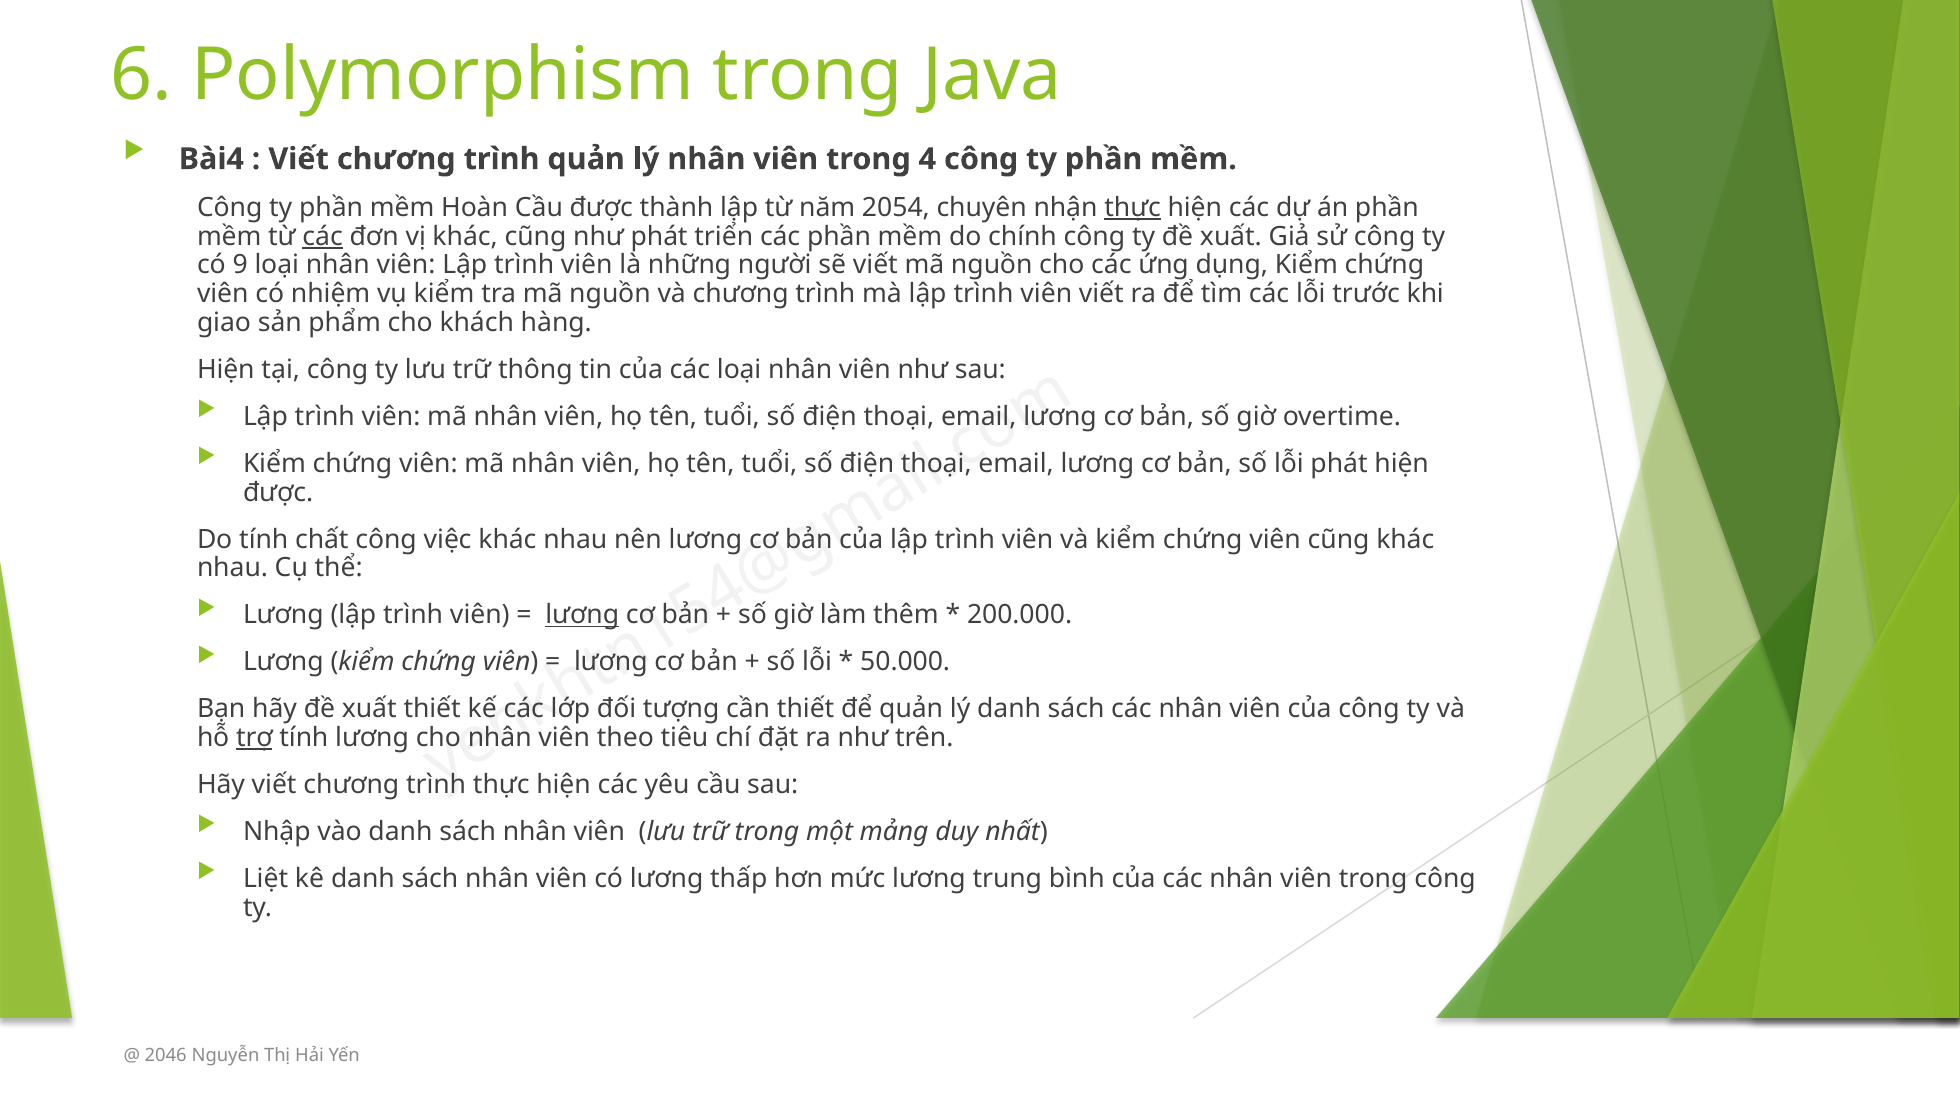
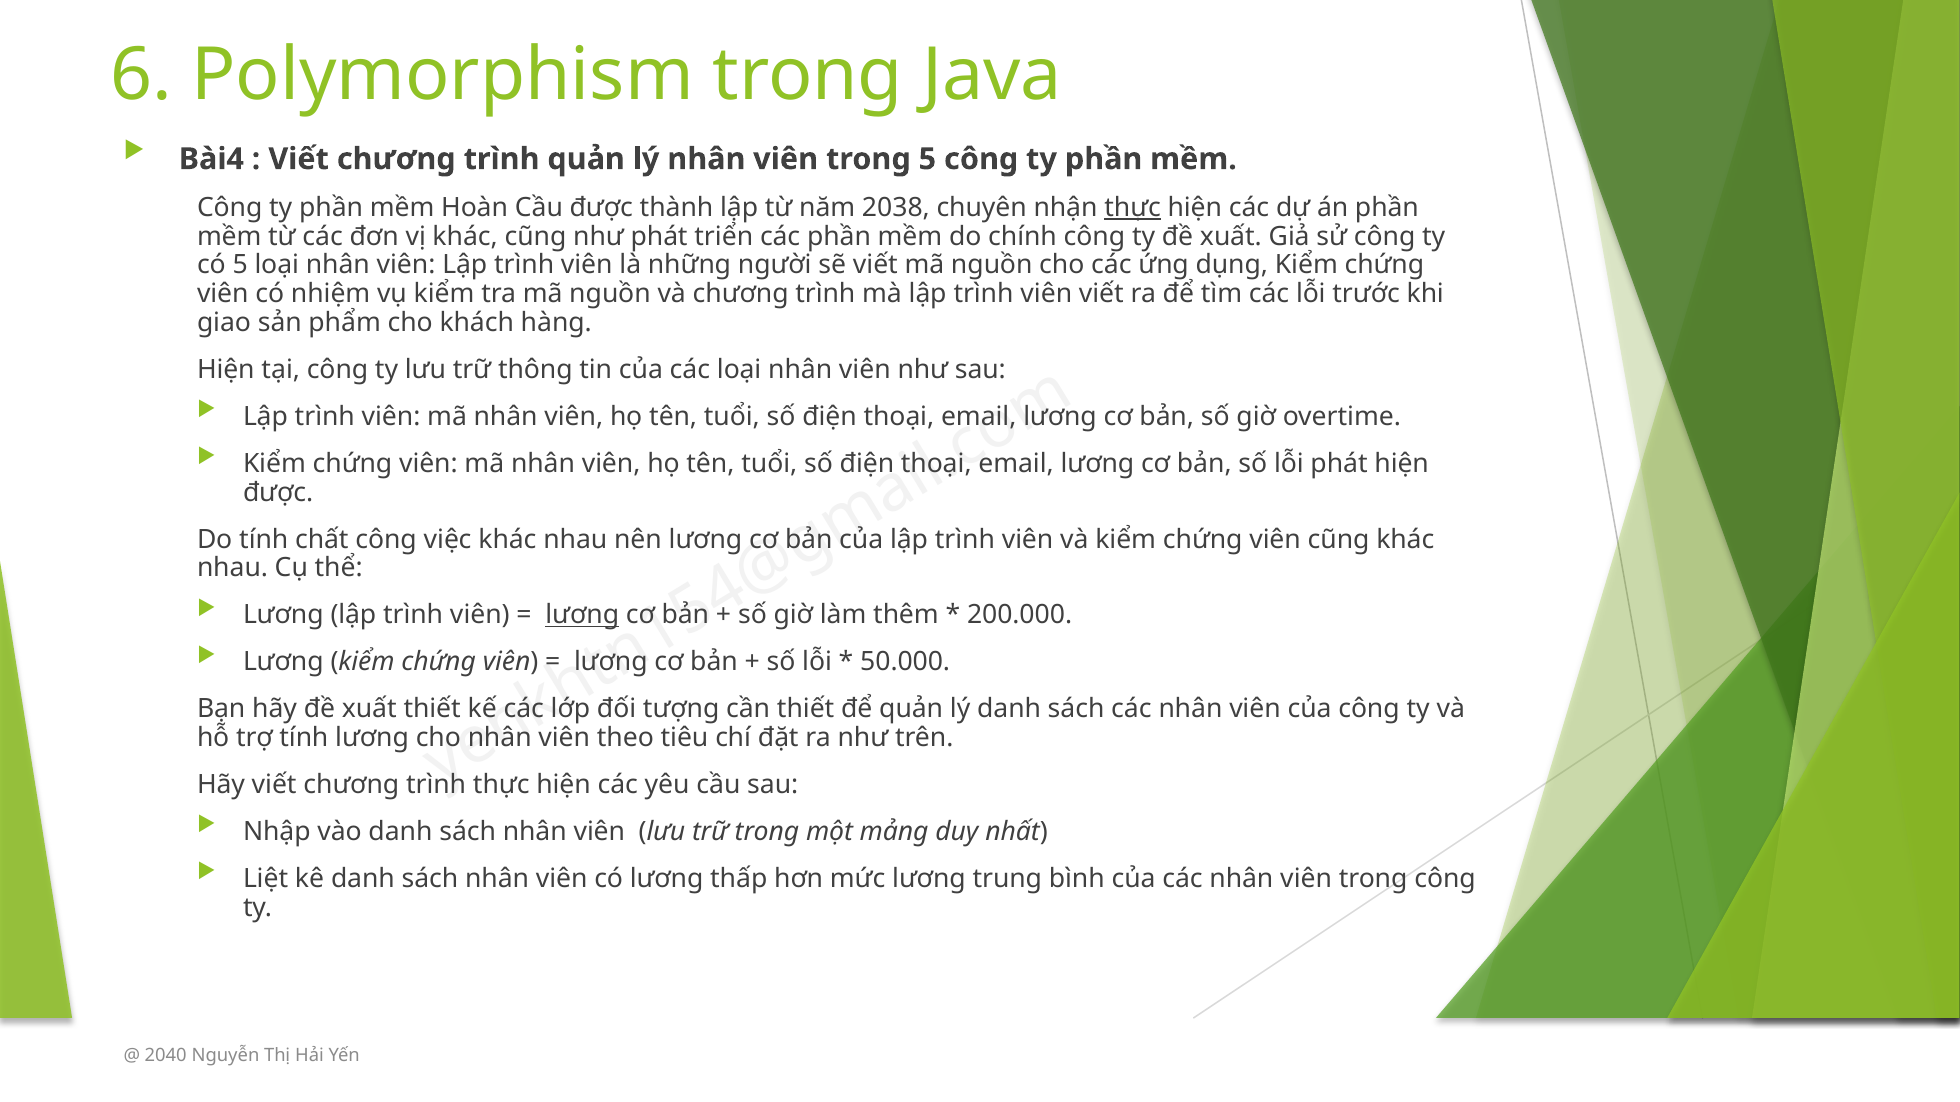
trong 4: 4 -> 5 (927, 159)
2054: 2054 -> 2038 (896, 208)
các underline: present -> none (323, 237)
có 9: 9 -> 5 (240, 265)
trợ underline: present -> none (254, 738)
2046: 2046 -> 2040 (166, 1056)
